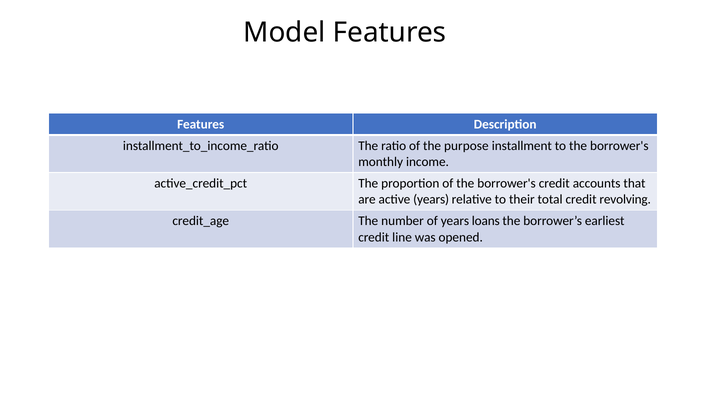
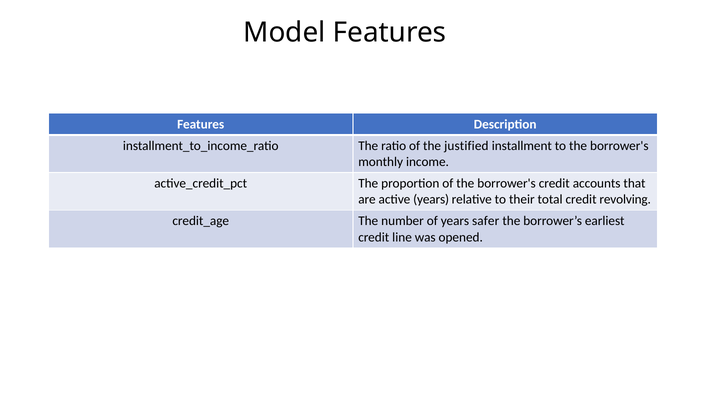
purpose: purpose -> justified (466, 146)
loans: loans -> safer (486, 221)
